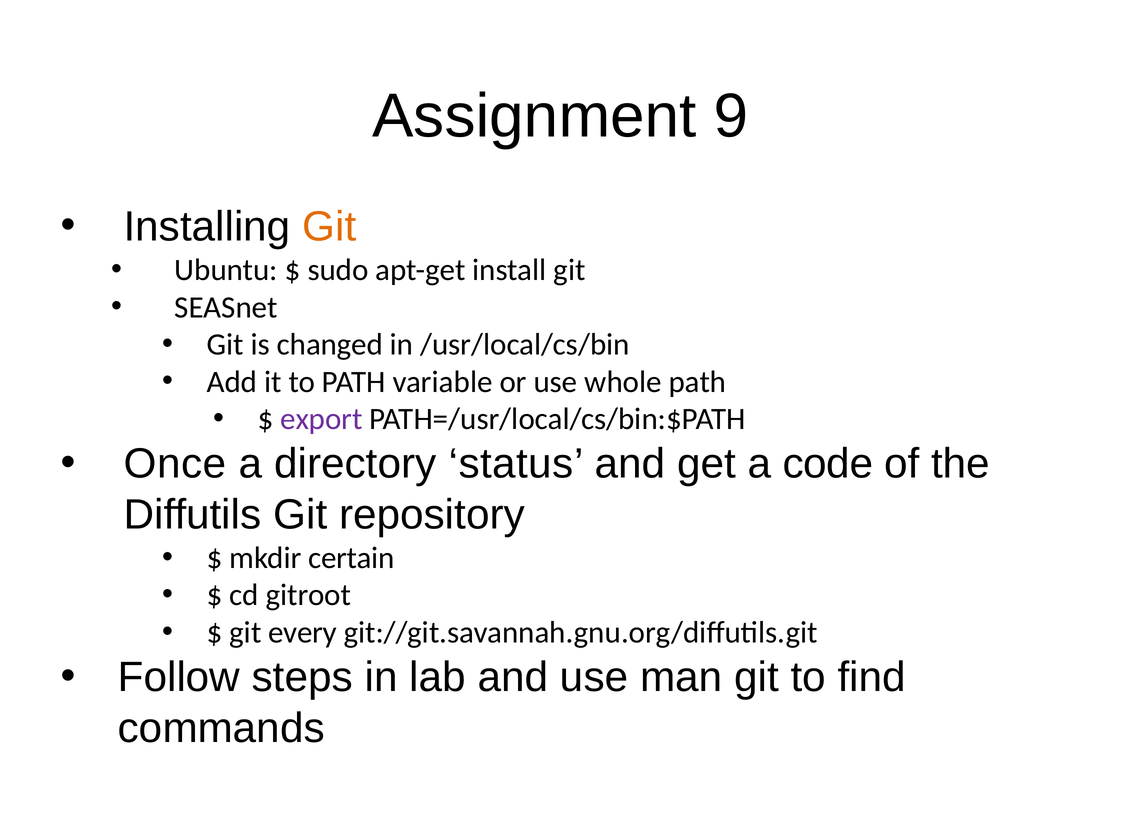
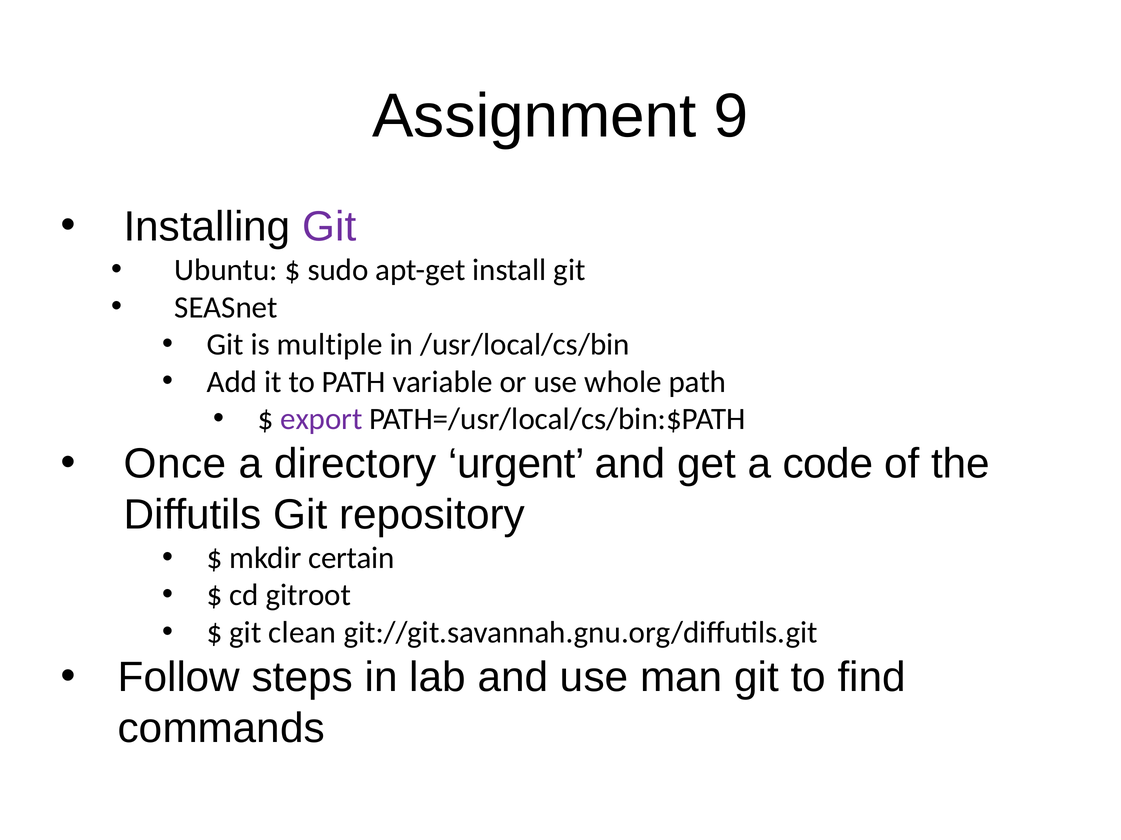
Git colour: orange -> purple (329, 227)
changed: changed -> multiple (330, 345)
status: status -> urgent (516, 464)
every: every -> clean (302, 633)
